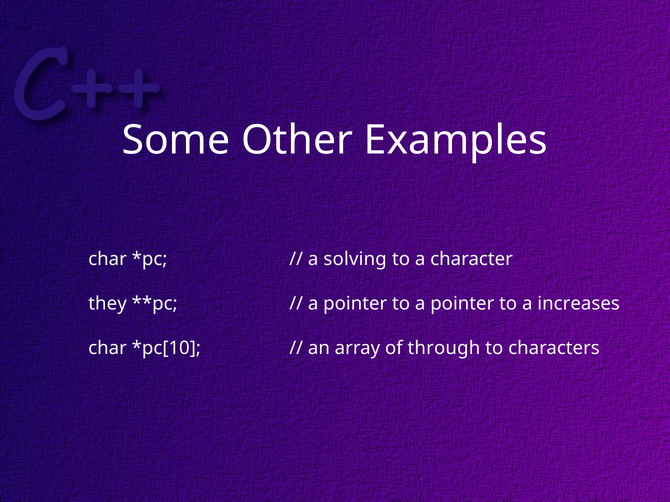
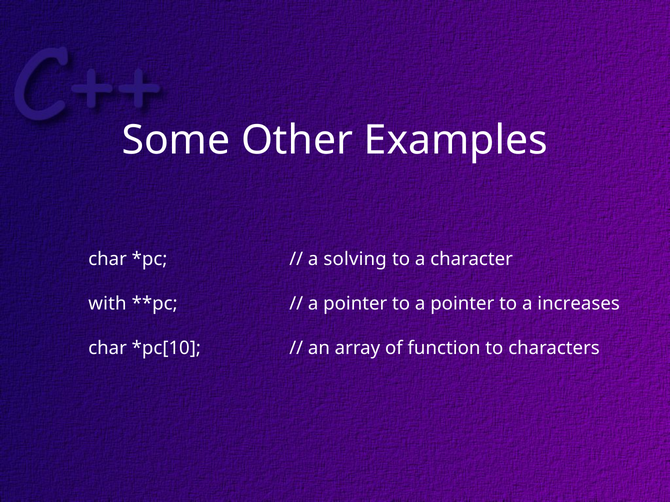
they: they -> with (107, 304)
through: through -> function (444, 349)
